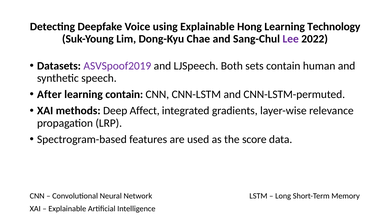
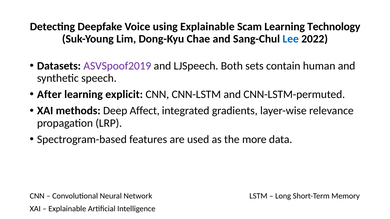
Hong: Hong -> Scam (250, 27)
Lee colour: purple -> blue (291, 39)
learning contain: contain -> explicit (124, 95)
score: score -> more (254, 140)
